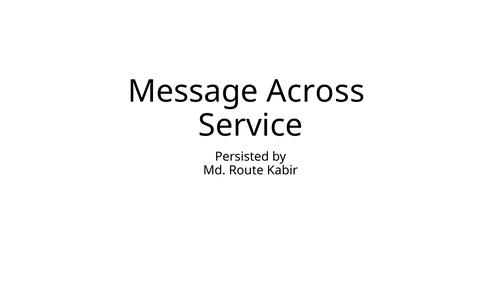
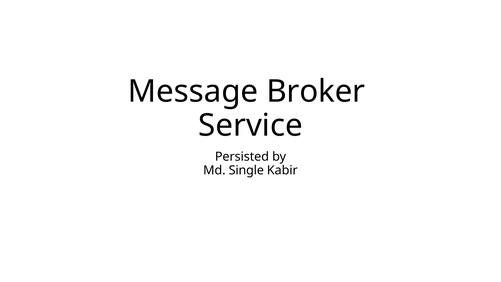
Across: Across -> Broker (316, 91)
Route: Route -> Single (246, 170)
